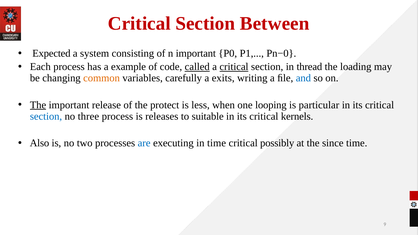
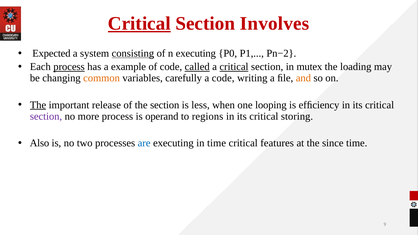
Critical underline: none -> present (139, 23)
Between: Between -> Involves (275, 23)
consisting underline: none -> present (133, 53)
n important: important -> executing (196, 53)
Pn−0: Pn−0 -> Pn−2 (281, 53)
process underline: none -> present (69, 67)
thread: thread -> mutex (309, 67)
a exits: exits -> code (223, 78)
and colour: blue -> orange (303, 78)
the protect: protect -> section (165, 105)
particular: particular -> efﬁciency (319, 105)
section colour: blue -> purple (46, 116)
three: three -> more (88, 116)
releases: releases -> operand (162, 116)
suitable: suitable -> regions (208, 116)
kernels: kernels -> storing (297, 116)
possibly: possibly -> features (277, 143)
